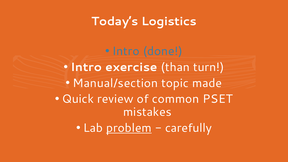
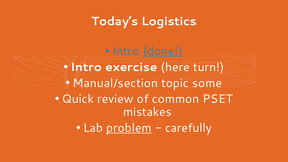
done underline: none -> present (163, 51)
than: than -> here (175, 67)
made: made -> some (207, 83)
